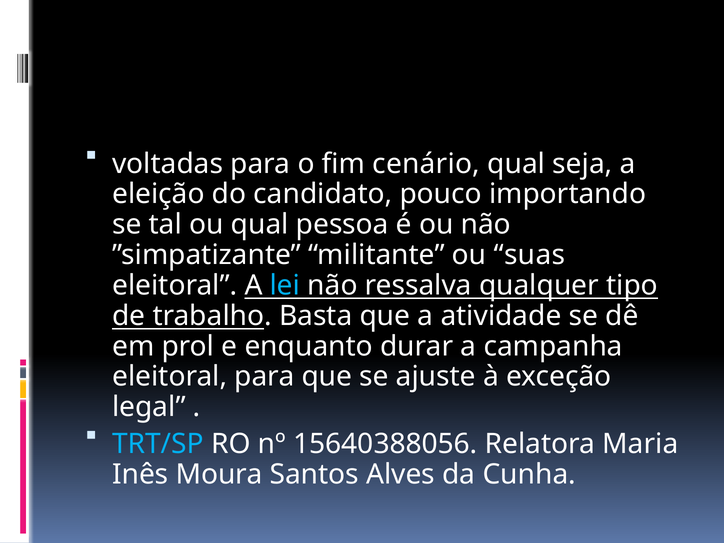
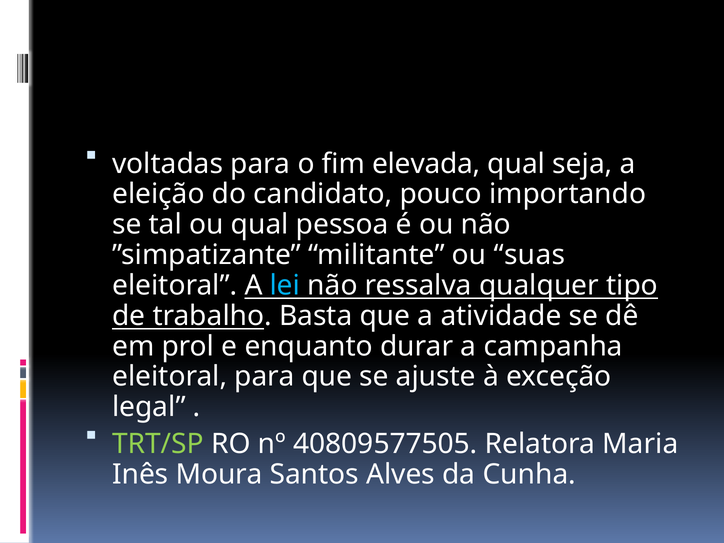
cenário: cenário -> elevada (426, 164)
TRT/SP colour: light blue -> light green (158, 444)
15640388056: 15640388056 -> 40809577505 (385, 444)
